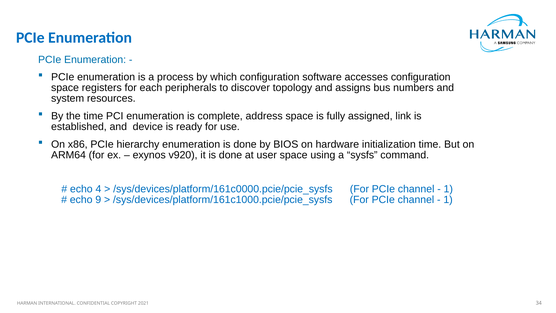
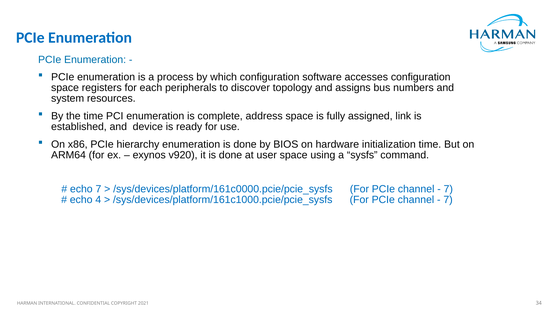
echo 4: 4 -> 7 (98, 189)
1: 1 -> 7 (448, 189)
9: 9 -> 4 (98, 199)
1: 1 -> 7 (448, 199)
